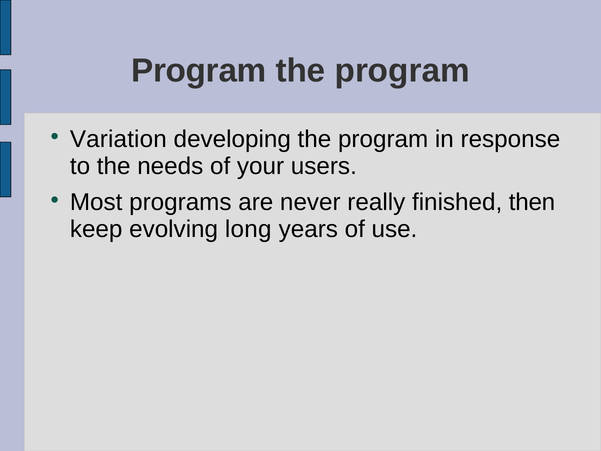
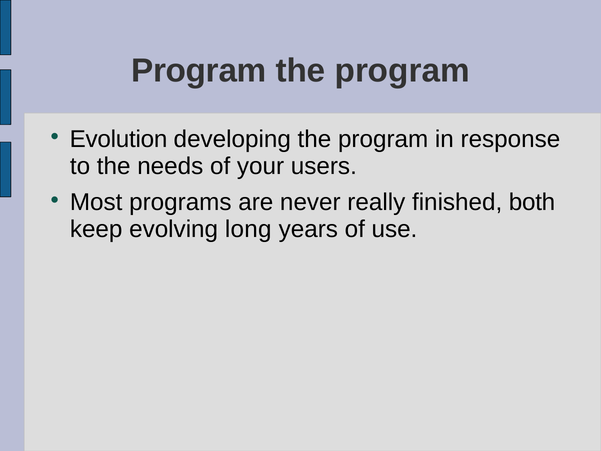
Variation: Variation -> Evolution (119, 139)
then: then -> both (532, 202)
